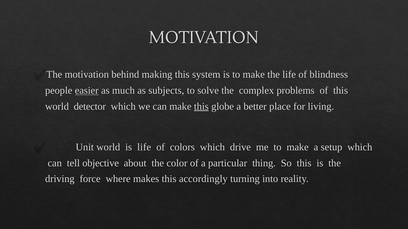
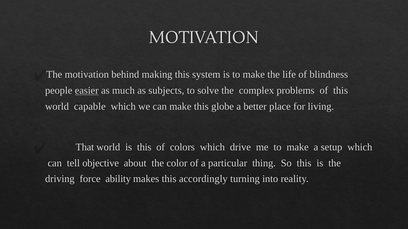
detector: detector -> capable (90, 107)
this underline: present -> none (201, 107)
Unit: Unit -> That (85, 148)
is life: life -> this (144, 148)
where: where -> ability (118, 179)
